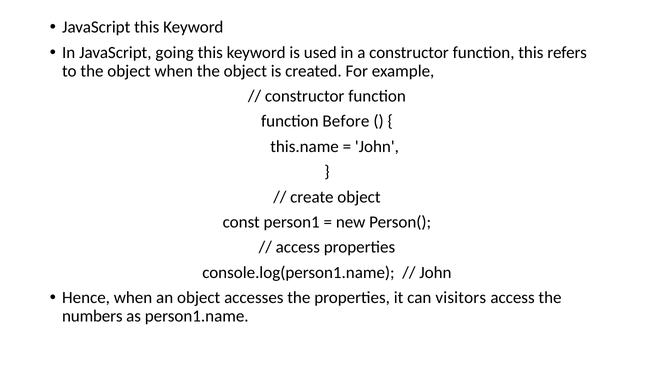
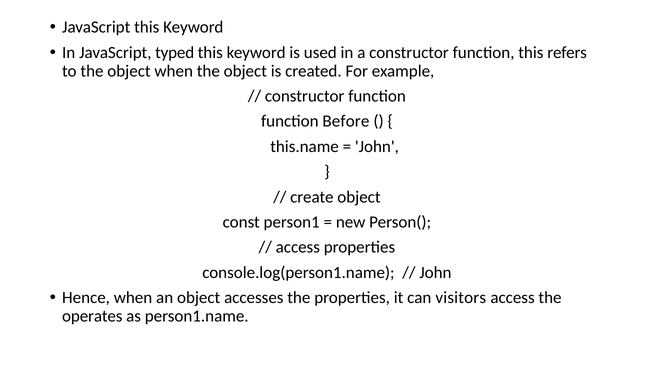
going: going -> typed (175, 52)
numbers: numbers -> operates (92, 316)
